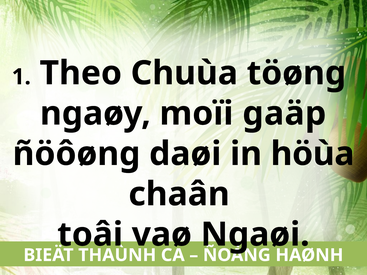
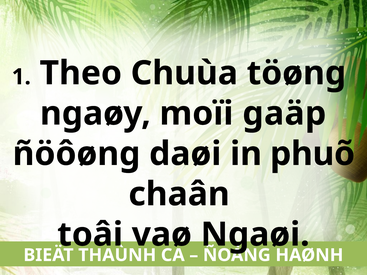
höùa: höùa -> phuõ (313, 154)
